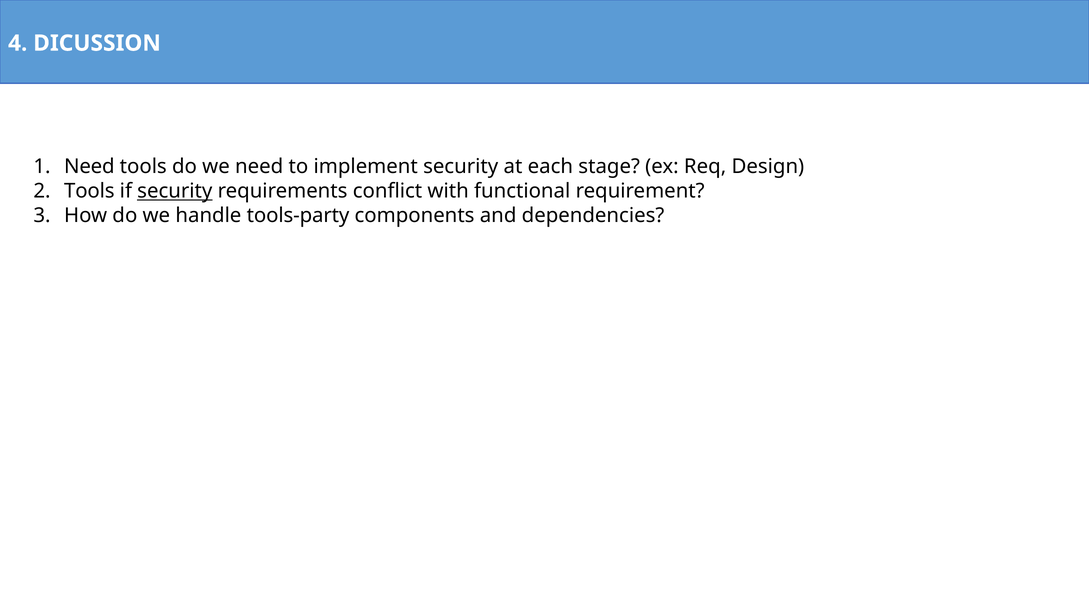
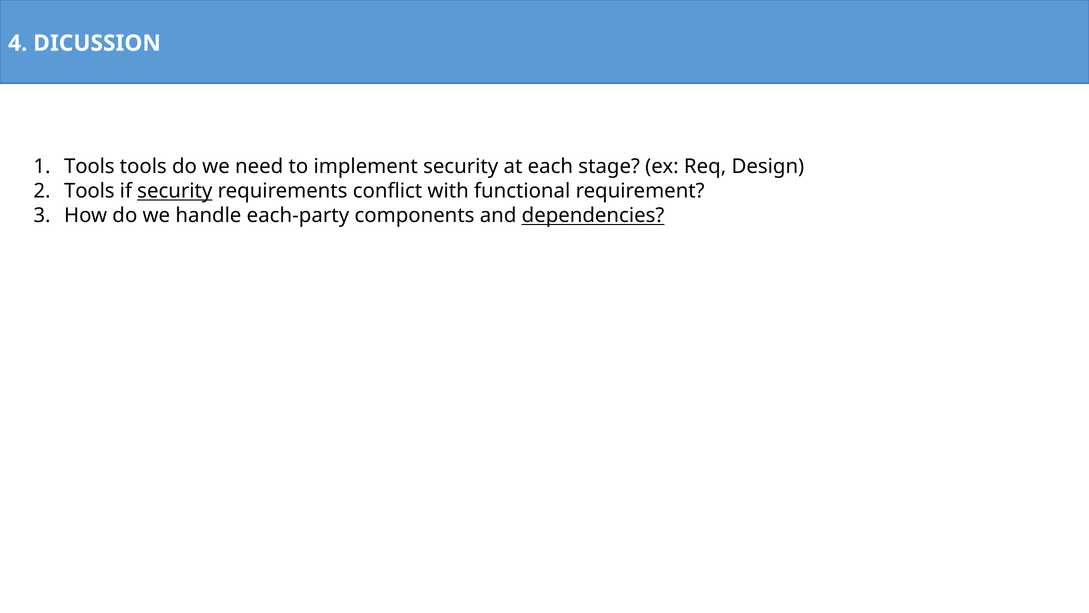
Need: Need -> Tools (89, 166)
tools-party: tools-party -> each-party (298, 215)
dependencies underline: none -> present (593, 215)
